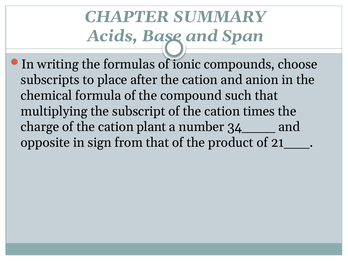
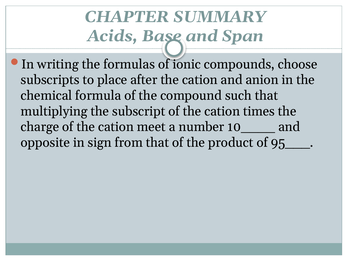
plant: plant -> meet (151, 127)
34____: 34____ -> 10____ (251, 127)
21___: 21___ -> 95___ (292, 143)
